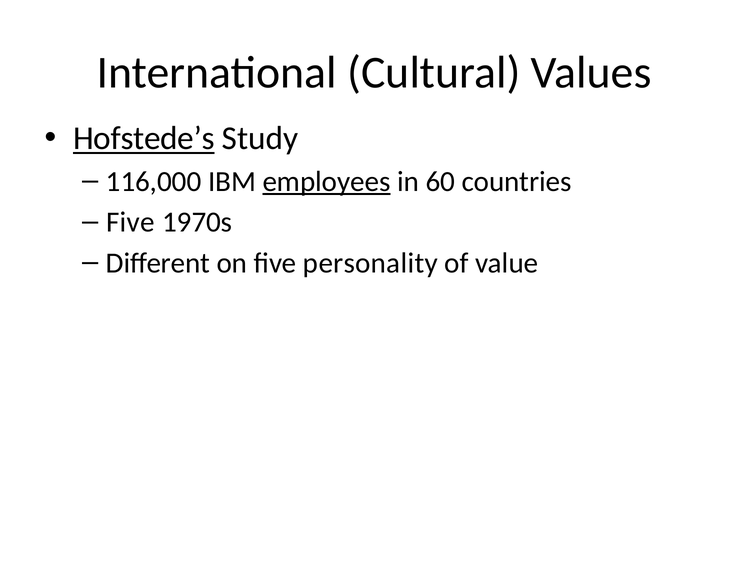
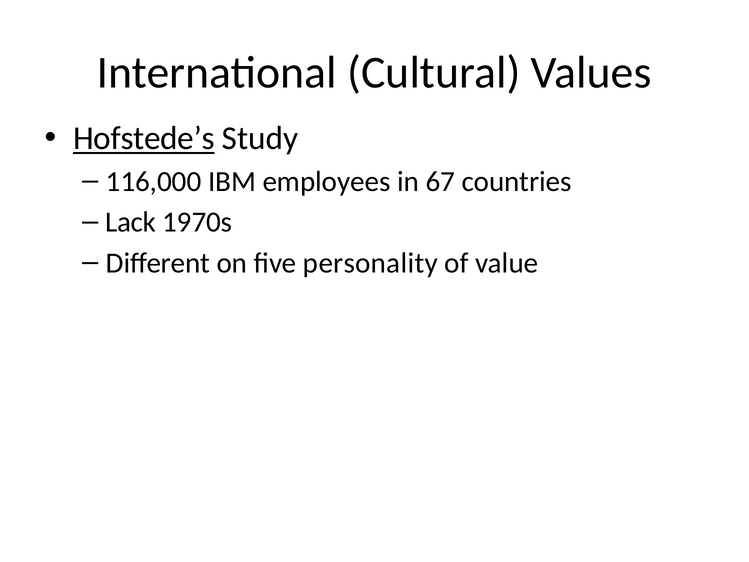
employees underline: present -> none (327, 181)
60: 60 -> 67 (440, 181)
Five: Five -> Lack (131, 222)
